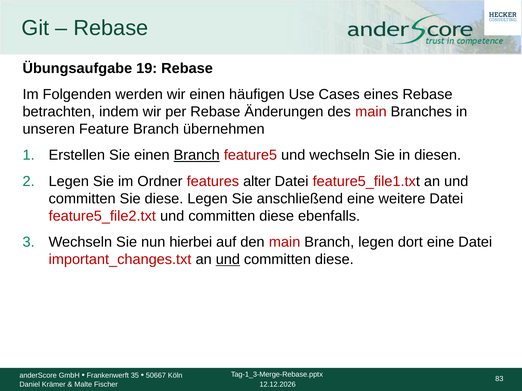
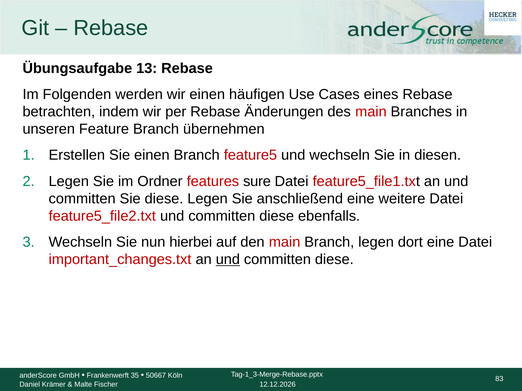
19: 19 -> 13 (147, 68)
Branch underline: present -> none (197, 155)
alter: alter -> sure (257, 181)
